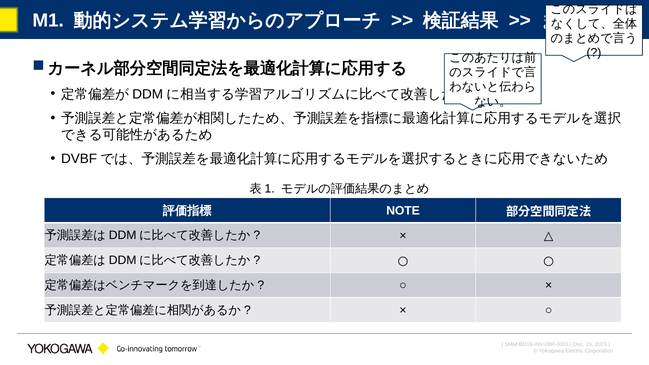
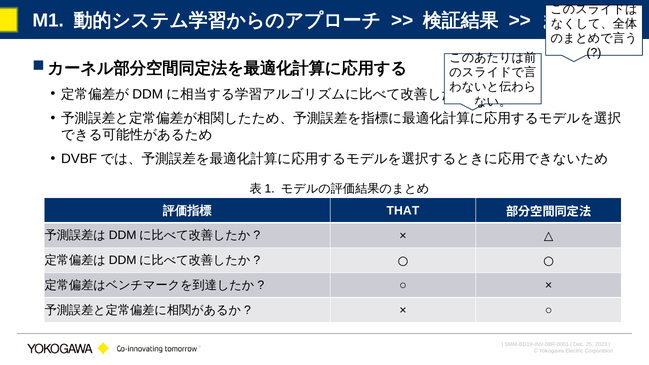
NOTE: NOTE -> THAT (403, 211)
